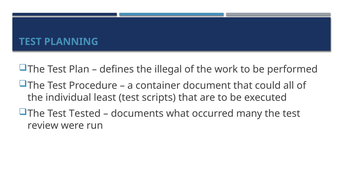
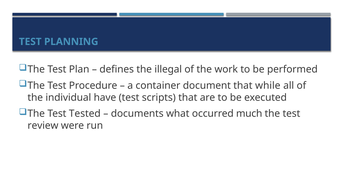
could: could -> while (268, 85)
least: least -> have (105, 97)
many: many -> much (249, 114)
